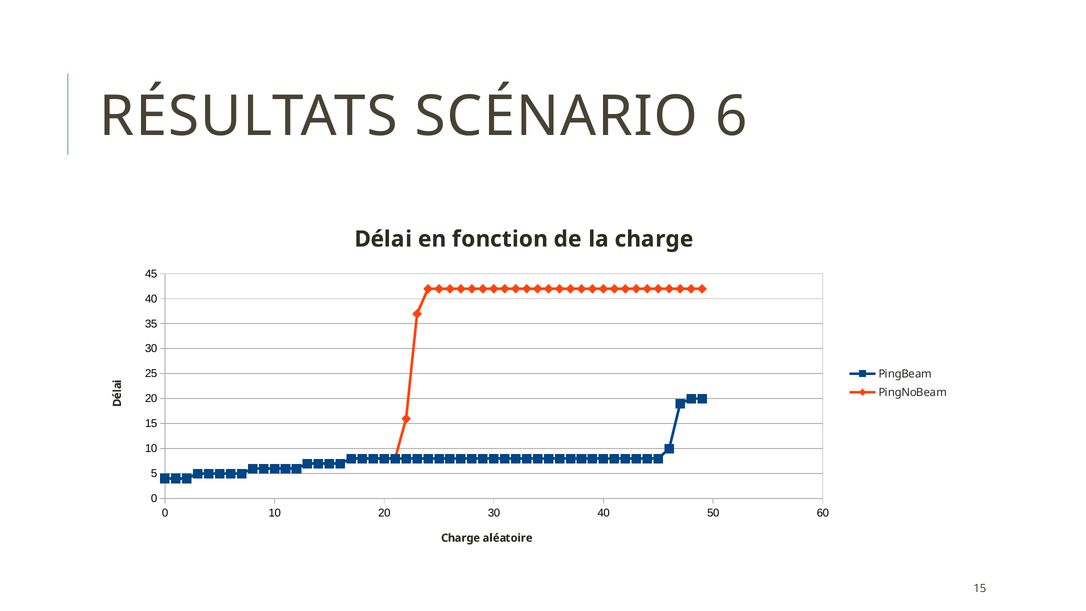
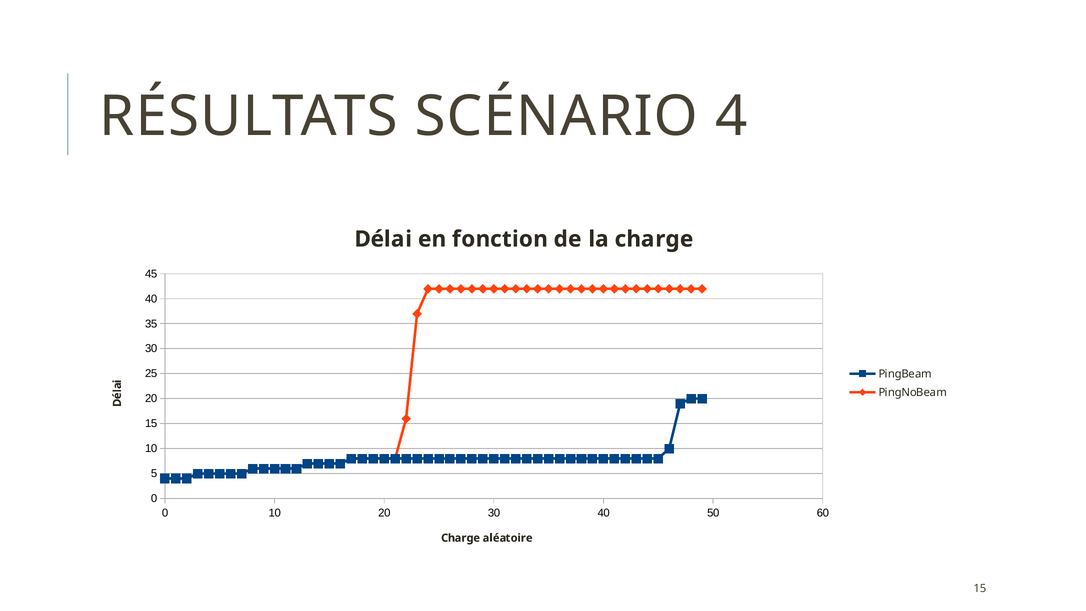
6: 6 -> 4 (731, 117)
